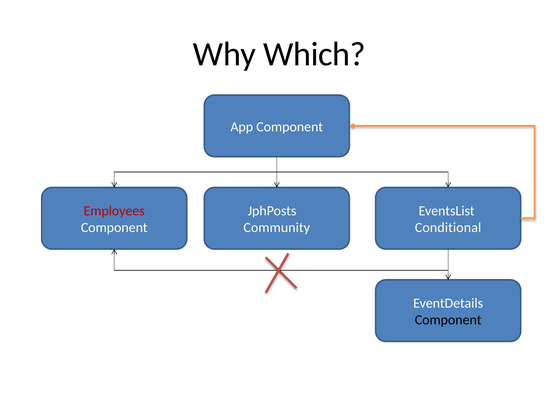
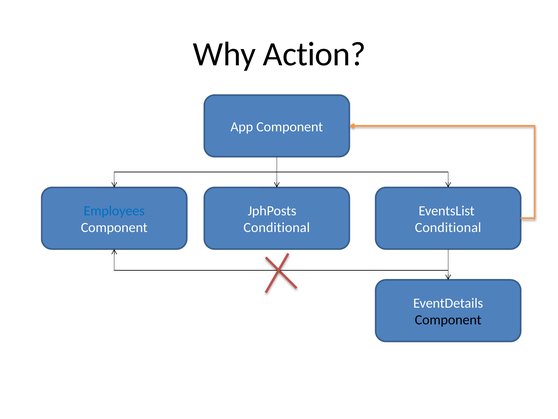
Which: Which -> Action (314, 54)
Employees colour: red -> blue (114, 211)
Community: Community -> Conditional (277, 227)
